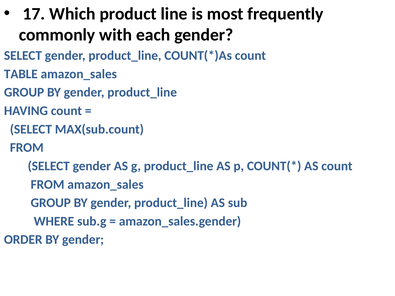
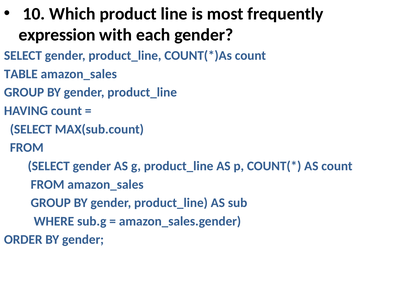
17: 17 -> 10 (34, 14)
commonly: commonly -> expression (57, 35)
